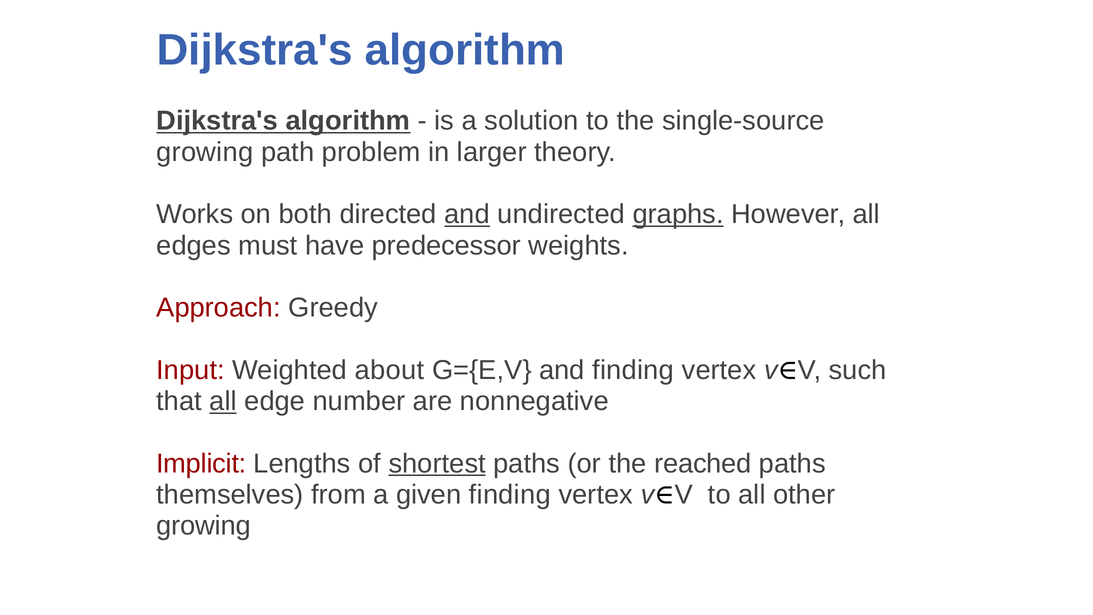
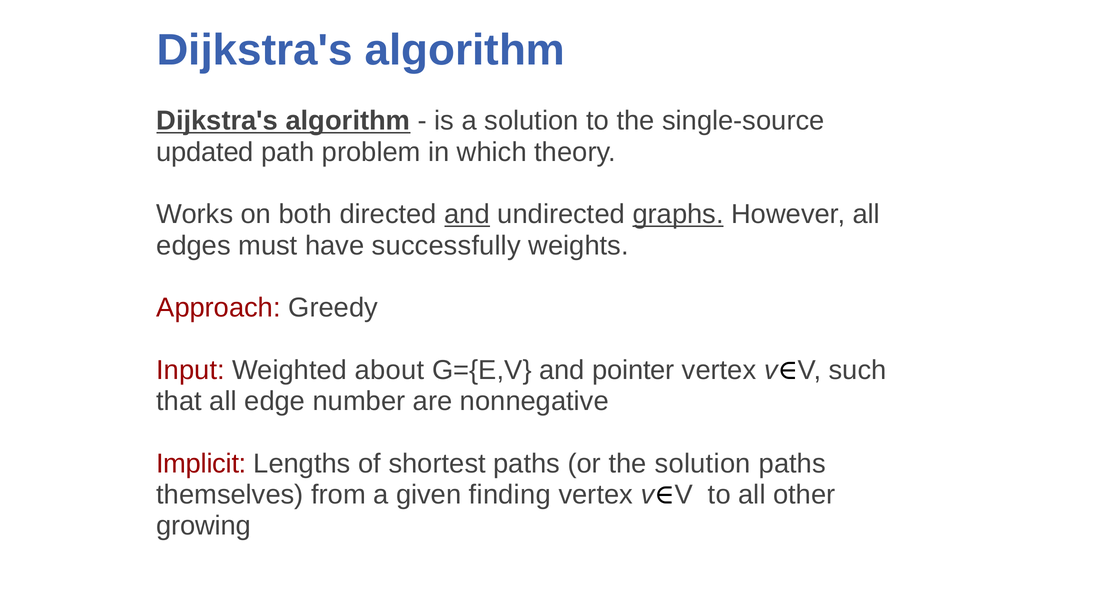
growing: growing -> updated (205, 152)
larger: larger -> which (492, 152)
predecessor: predecessor -> successfully (446, 245)
and finding: finding -> pointer (633, 370)
all underline: present -> none (223, 401)
shortest underline: present -> none (437, 463)
the reached: reached -> solution (703, 463)
